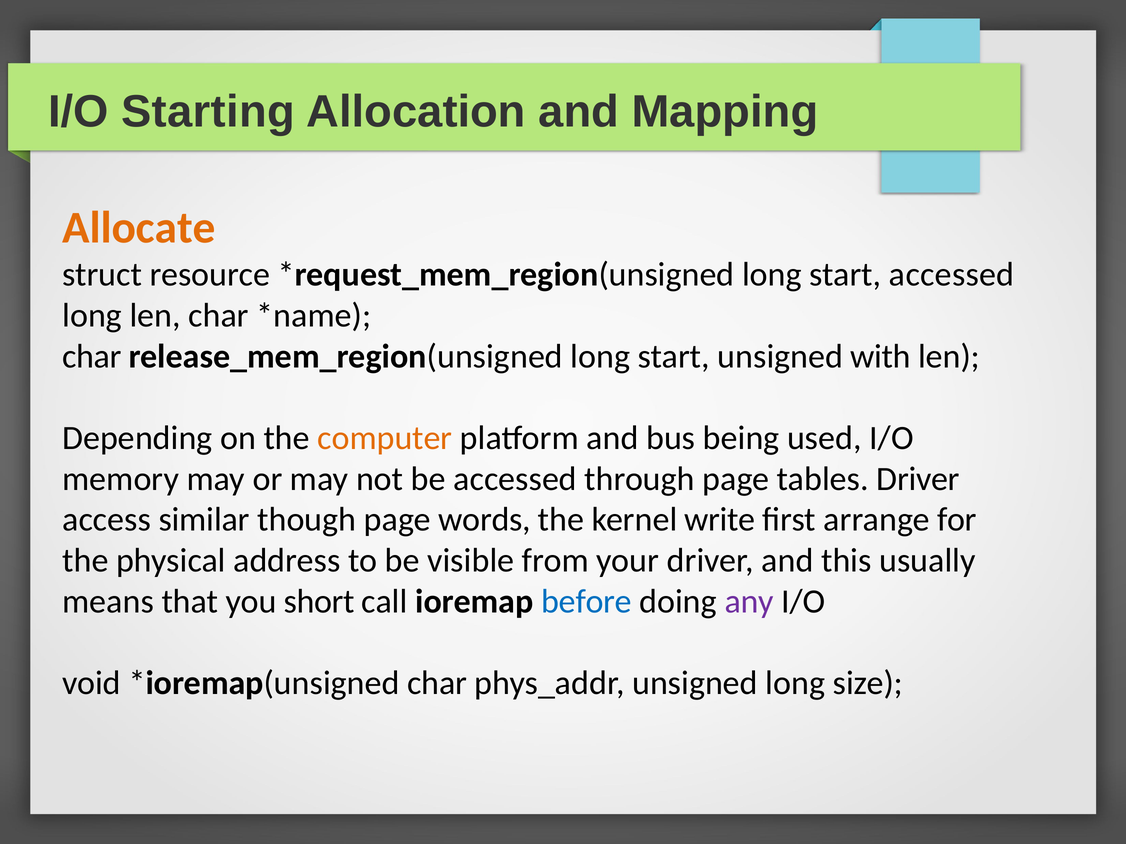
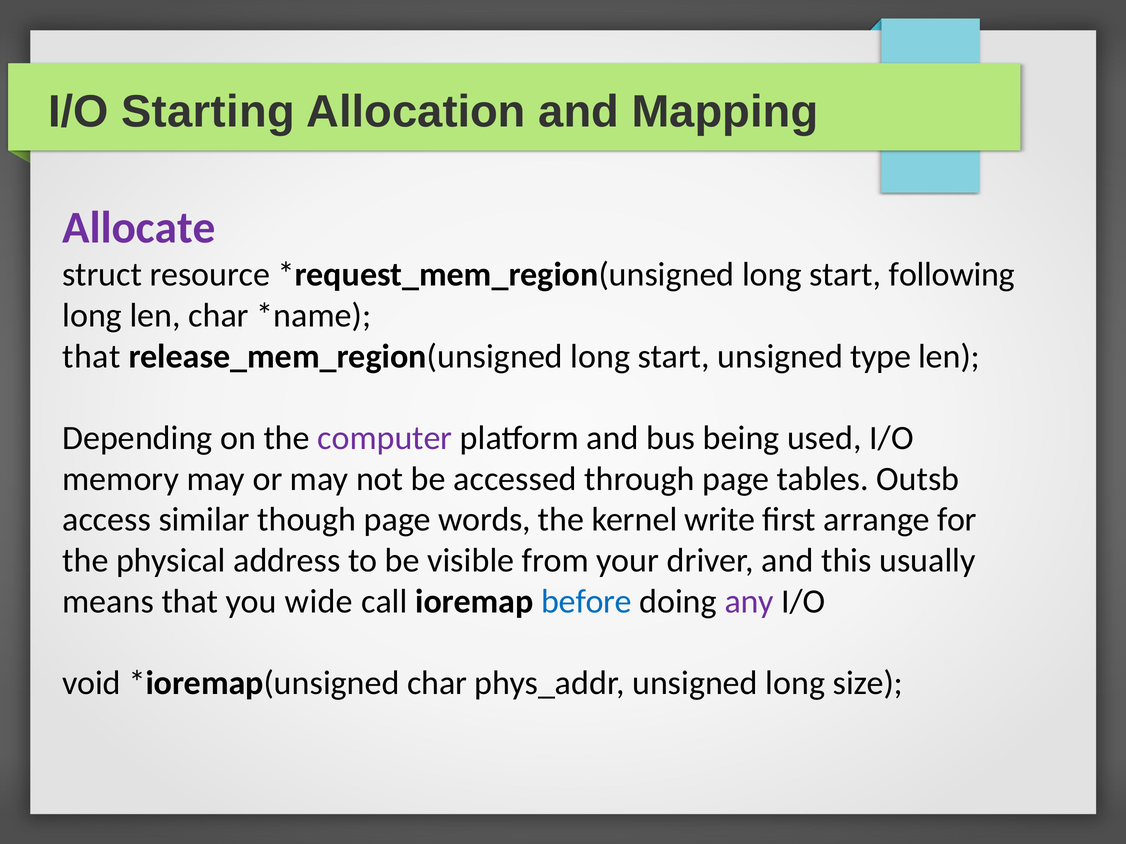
Allocate colour: orange -> purple (139, 228)
start accessed: accessed -> following (952, 275)
char: char -> that (91, 356)
with: with -> type (881, 356)
computer colour: orange -> purple (385, 438)
tables Driver: Driver -> Outsb (918, 479)
short: short -> wide (319, 602)
